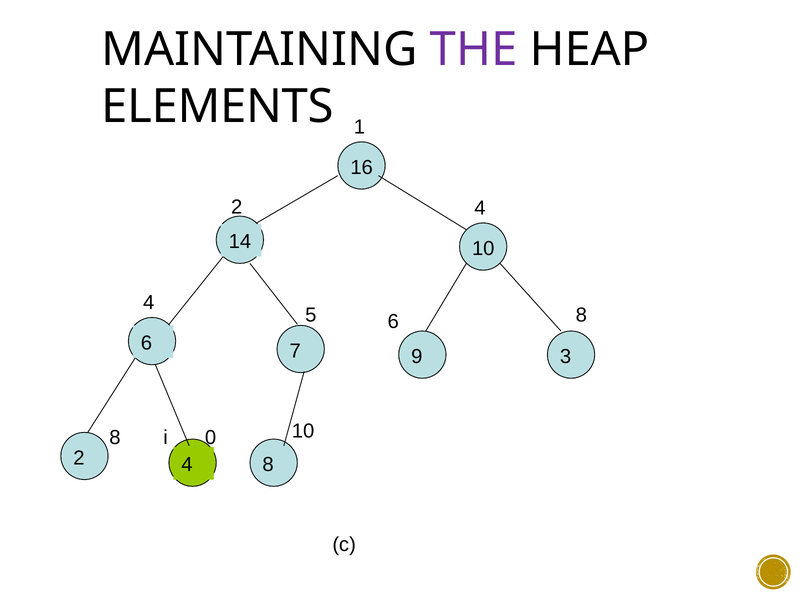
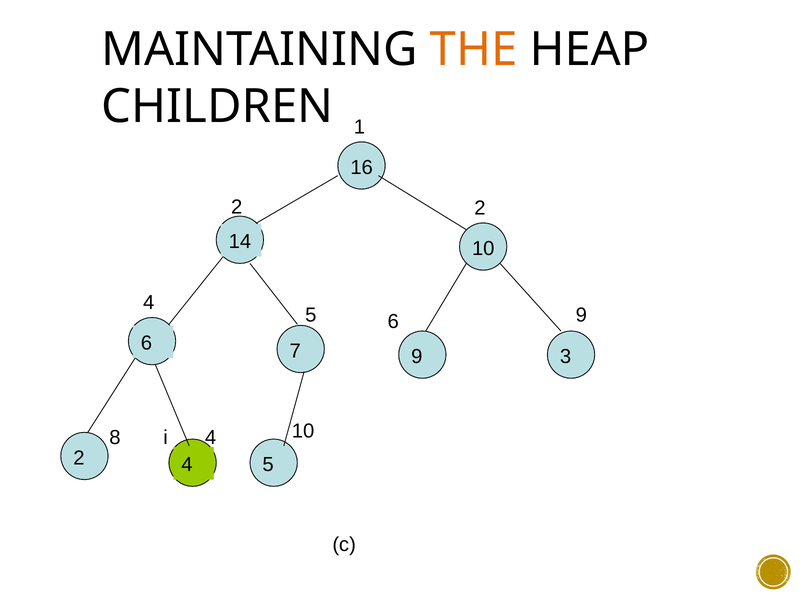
THE colour: purple -> orange (474, 50)
ELEMENTS: ELEMENTS -> CHILDREN (217, 107)
2 4: 4 -> 2 (480, 208)
6 8: 8 -> 9 (581, 315)
i 0: 0 -> 4 (211, 438)
8: 8 -> 5 (268, 465)
